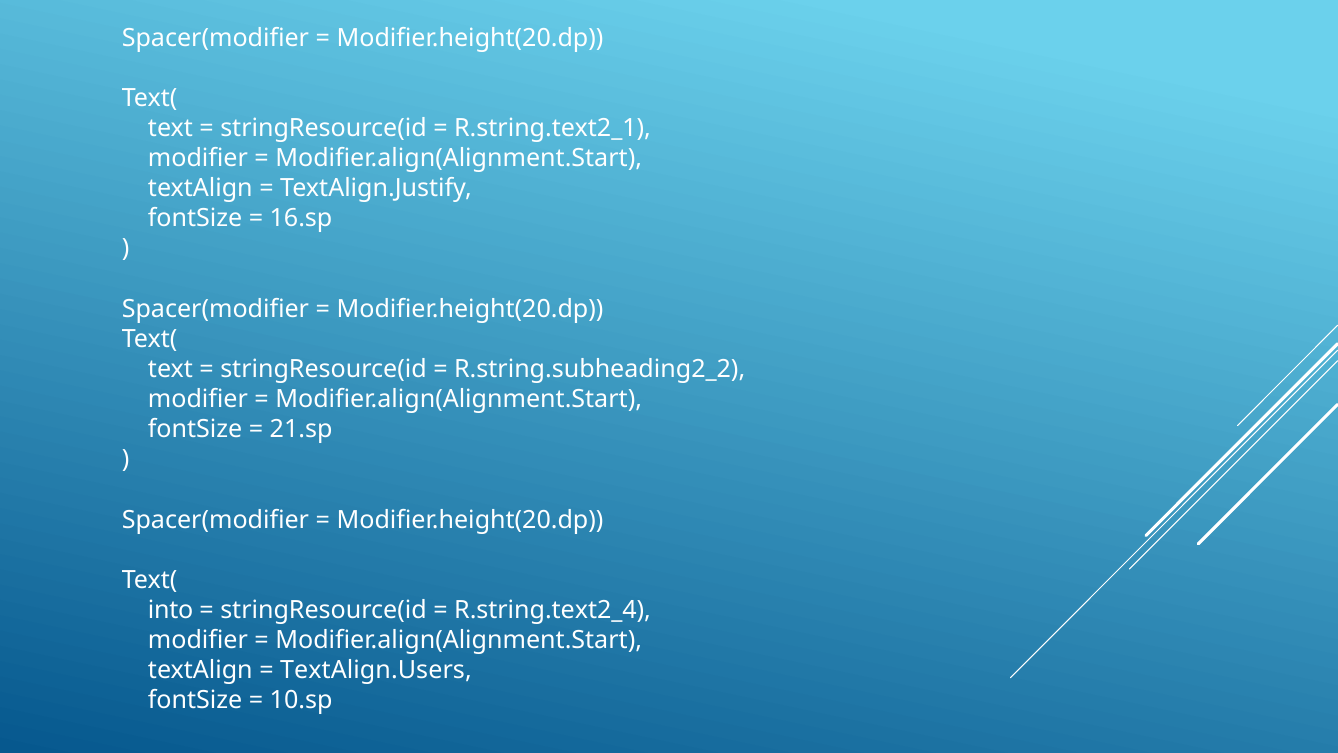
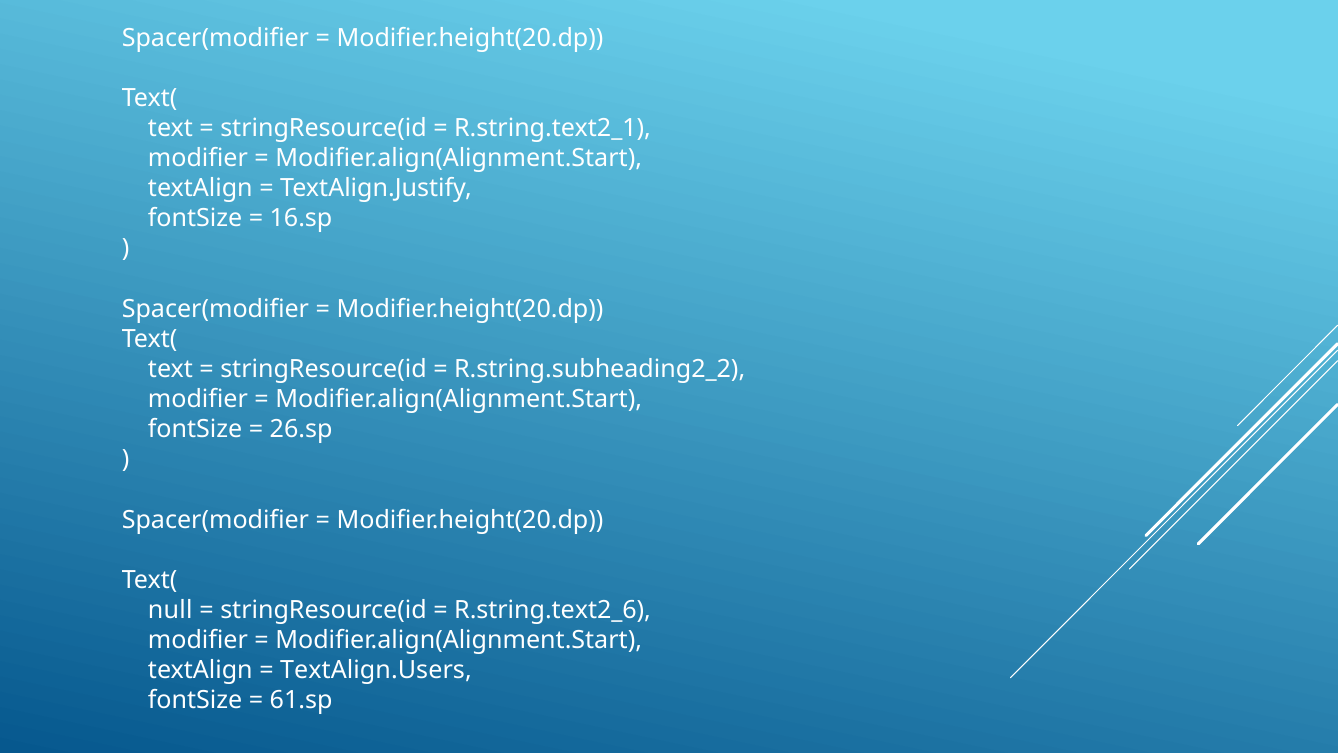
21.sp: 21.sp -> 26.sp (301, 429)
into: into -> null (170, 610)
R.string.text2_4: R.string.text2_4 -> R.string.text2_6 (553, 610)
10.sp: 10.sp -> 61.sp (301, 700)
